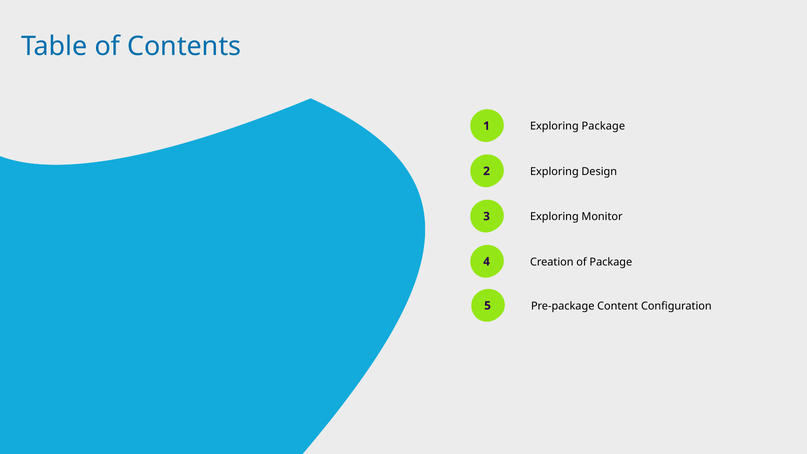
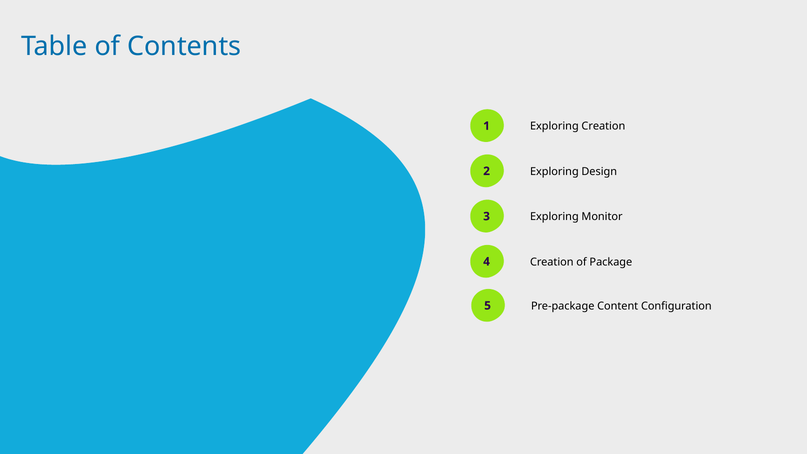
Exploring Package: Package -> Creation (603, 126)
